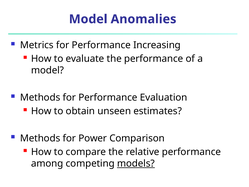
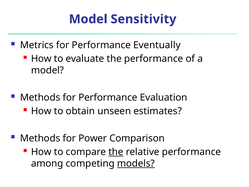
Anomalies: Anomalies -> Sensitivity (144, 19)
Increasing: Increasing -> Eventually (157, 45)
the underline: none -> present (116, 152)
